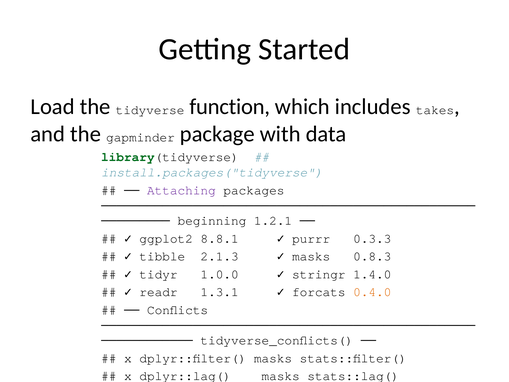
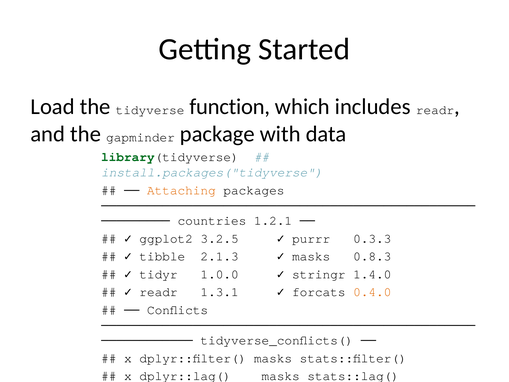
includes takes: takes -> readr (435, 110)
Attaching colour: purple -> orange (181, 190)
beginning: beginning -> countries (212, 221)
8.8.1: 8.8.1 -> 3.2.5 (220, 238)
